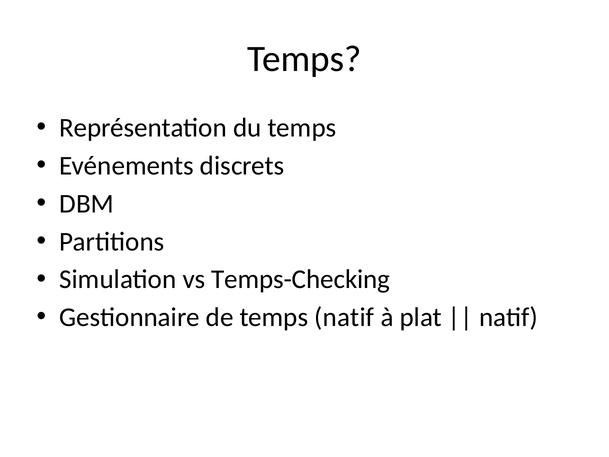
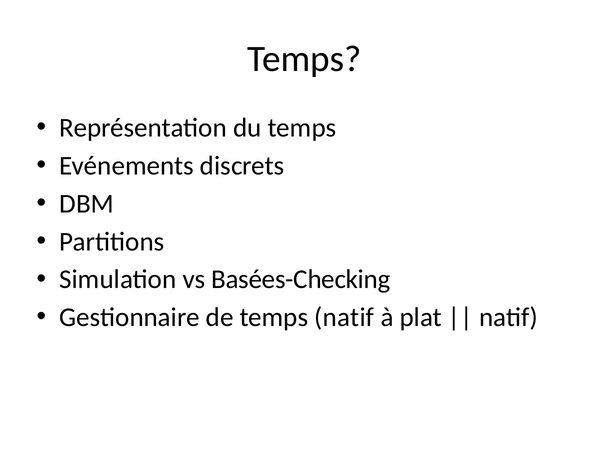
Temps-Checking: Temps-Checking -> Basées-Checking (301, 279)
